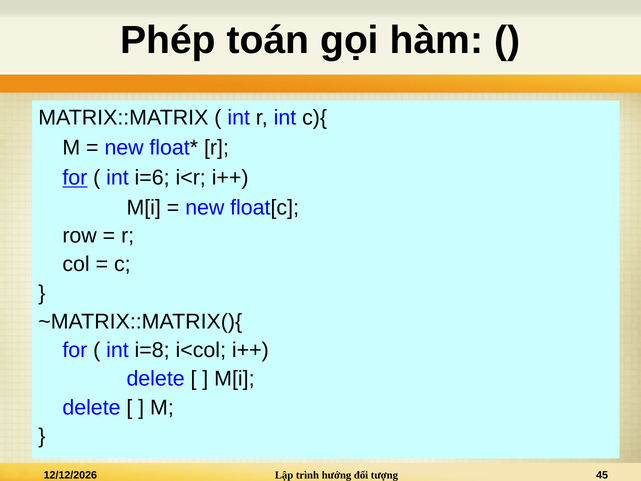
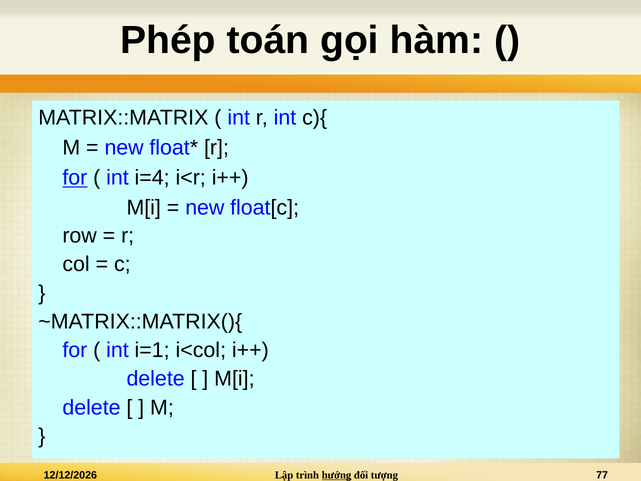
i=6: i=6 -> i=4 (152, 178)
i=8: i=8 -> i=1 (152, 350)
hướng underline: none -> present (337, 475)
45: 45 -> 77 (602, 475)
